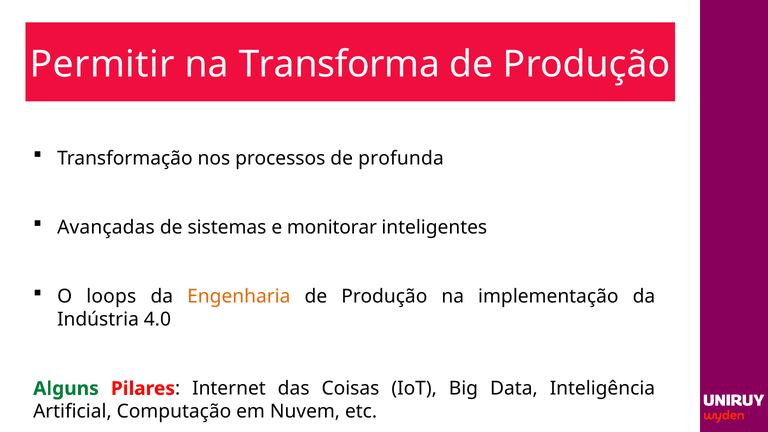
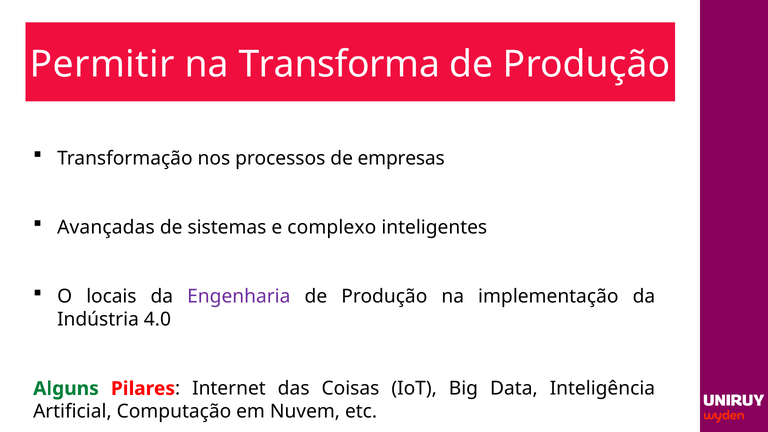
profunda: profunda -> empresas (401, 158)
monitorar: monitorar -> complexo (332, 227)
loops: loops -> locais (111, 296)
Engenharia colour: orange -> purple (239, 296)
